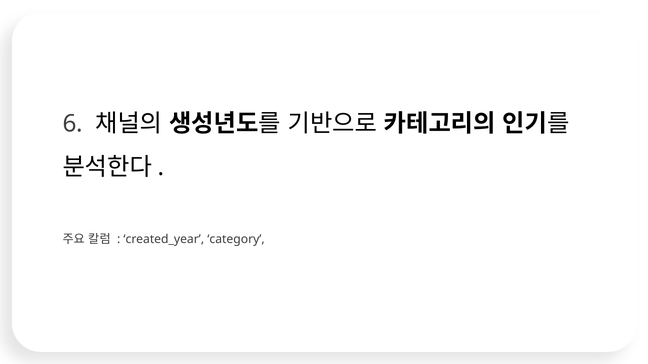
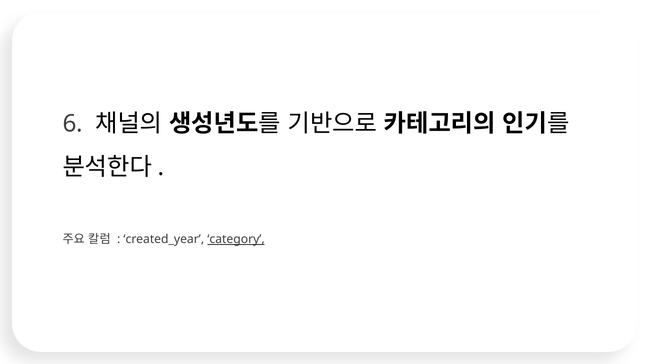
category underline: none -> present (236, 240)
